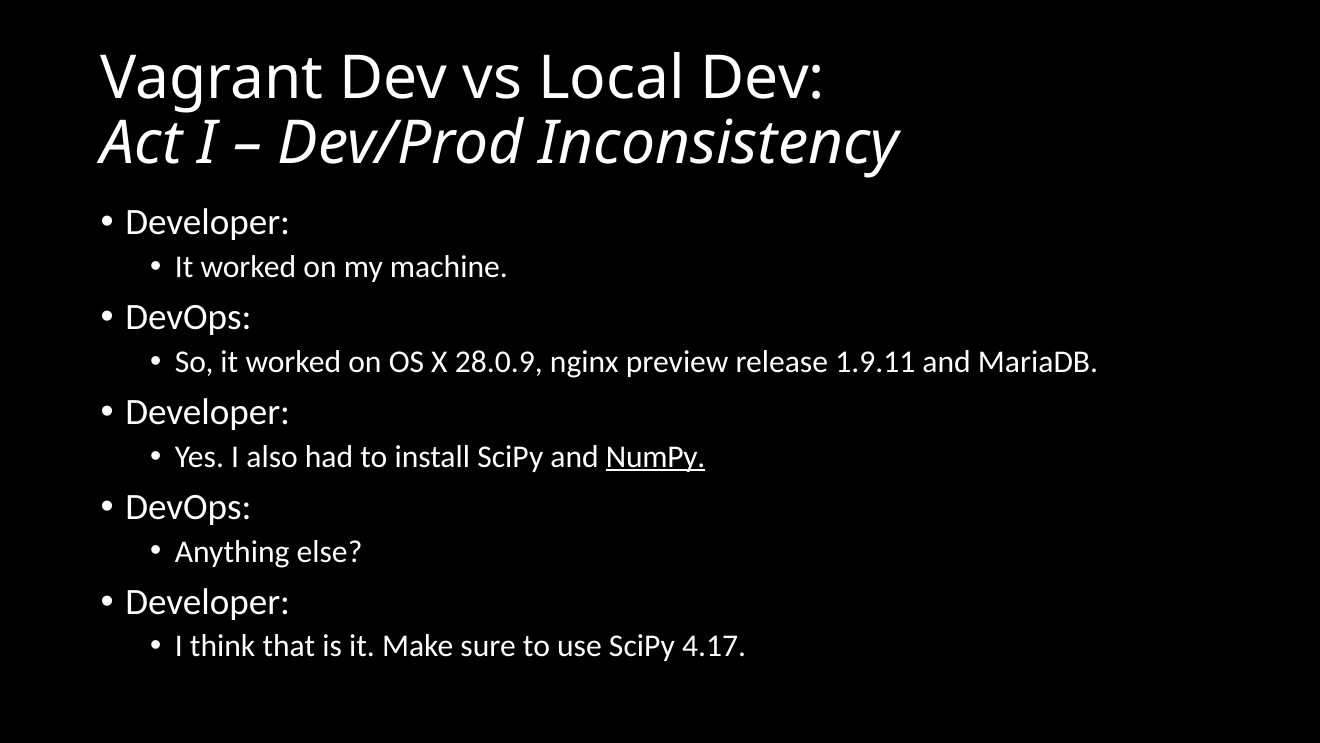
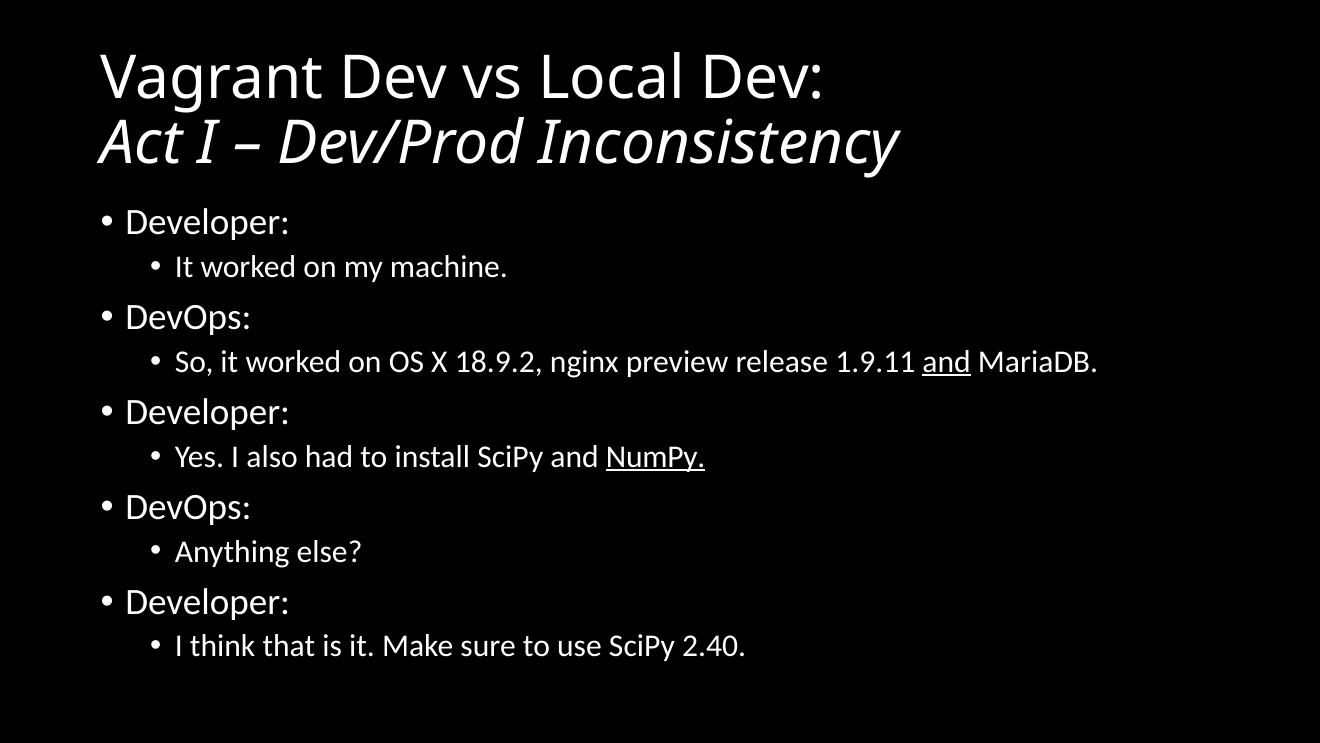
28.0.9: 28.0.9 -> 18.9.2 (499, 361)
and underline: none -> present (947, 361)
4.17: 4.17 -> 2.40 (714, 646)
